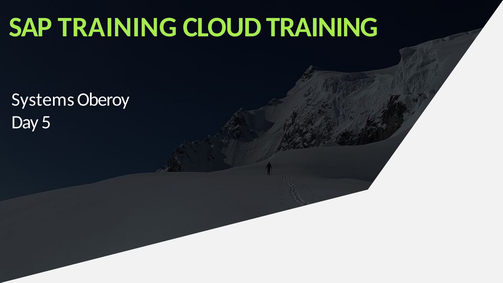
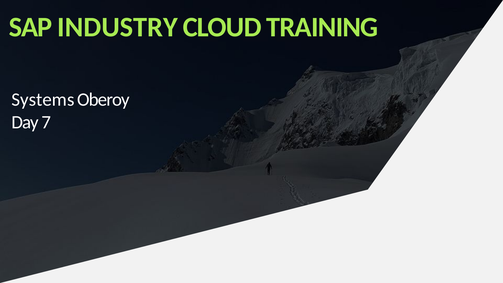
SAP TRAINING: TRAINING -> INDUSTRY (118, 27)
5: 5 -> 7 (46, 122)
